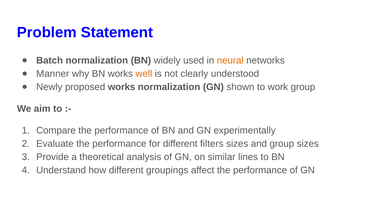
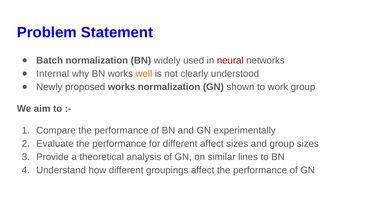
neural colour: orange -> red (230, 61)
Manner: Manner -> Internal (53, 74)
different filters: filters -> affect (212, 144)
